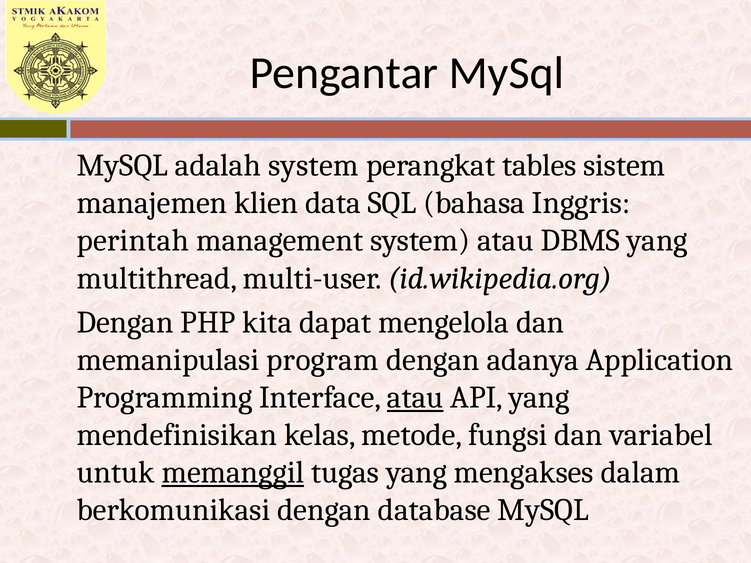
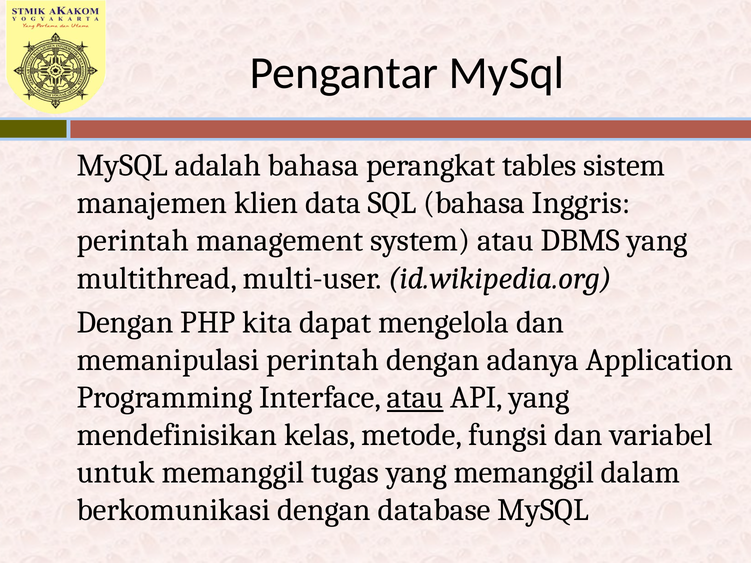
adalah system: system -> bahasa (313, 166)
memanipulasi program: program -> perintah (323, 360)
memanggil underline: present -> none (233, 473)
yang mengakses: mengakses -> memanggil (524, 473)
